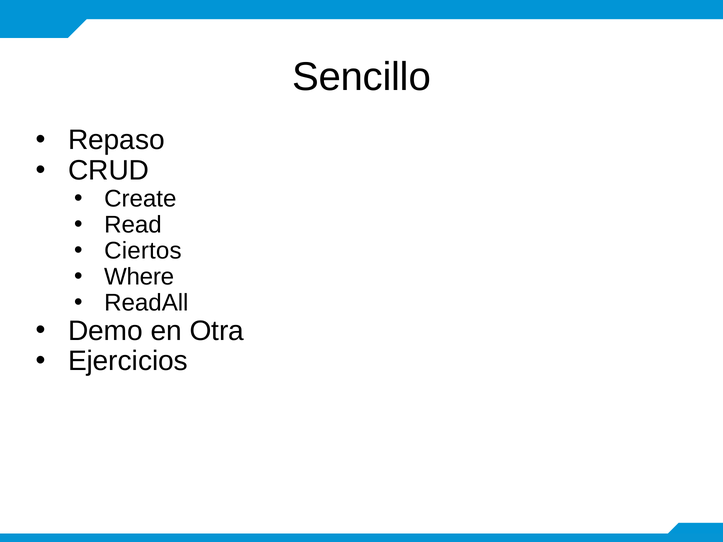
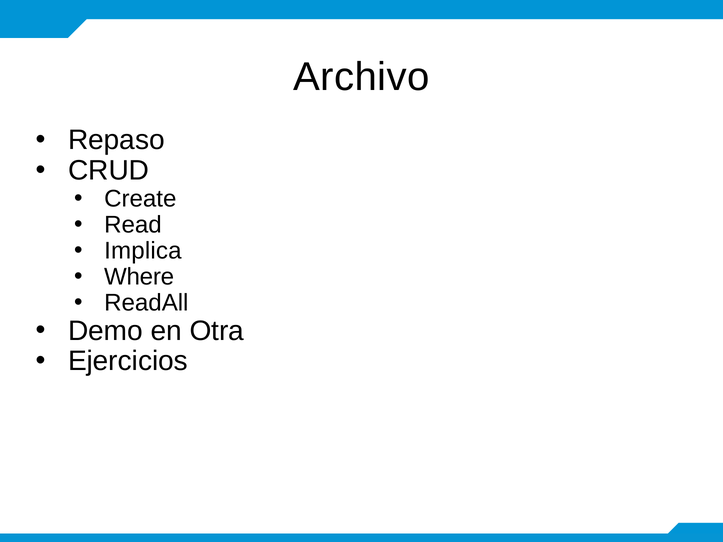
Sencillo: Sencillo -> Archivo (361, 77)
Ciertos: Ciertos -> Implica (143, 251)
